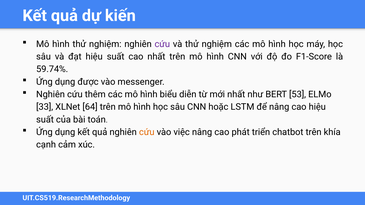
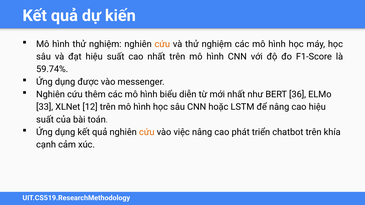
cứu colour: purple -> orange (162, 44)
53: 53 -> 36 (298, 95)
64: 64 -> 12 (90, 107)
